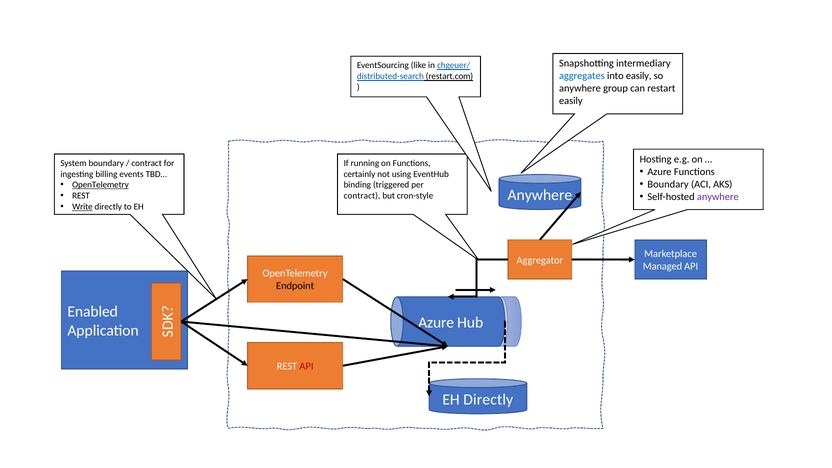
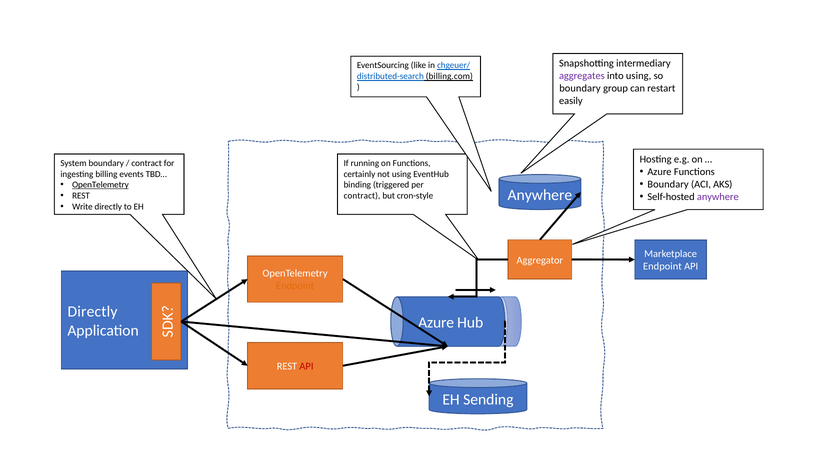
aggregates colour: blue -> purple (582, 76)
into easily: easily -> using (639, 76)
restart.com: restart.com -> billing.com (449, 76)
anywhere: anywhere -> boundary (580, 88)
Write underline: present -> none (82, 207)
Managed: Managed -> Endpoint (662, 267)
Endpoint colour: black -> orange (295, 286)
Enabled: Enabled -> Directly (93, 312)
EH Directly: Directly -> Sending (488, 400)
